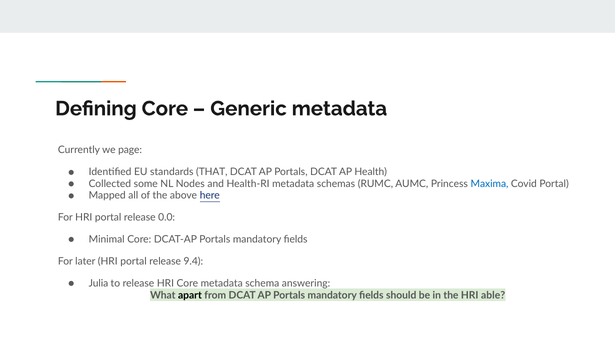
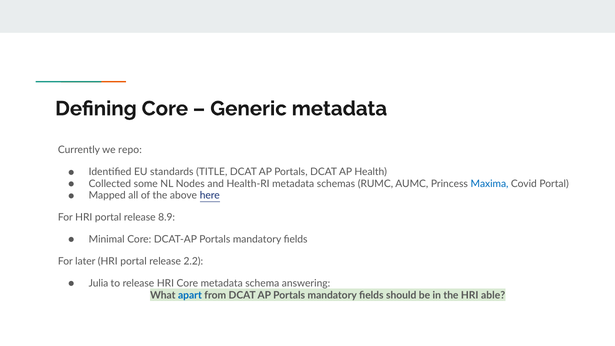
page: page -> repo (130, 150)
THAT: THAT -> TITLE (212, 172)
0.0: 0.0 -> 8.9 (167, 217)
9.4: 9.4 -> 2.2 (193, 261)
apart colour: black -> blue (190, 295)
